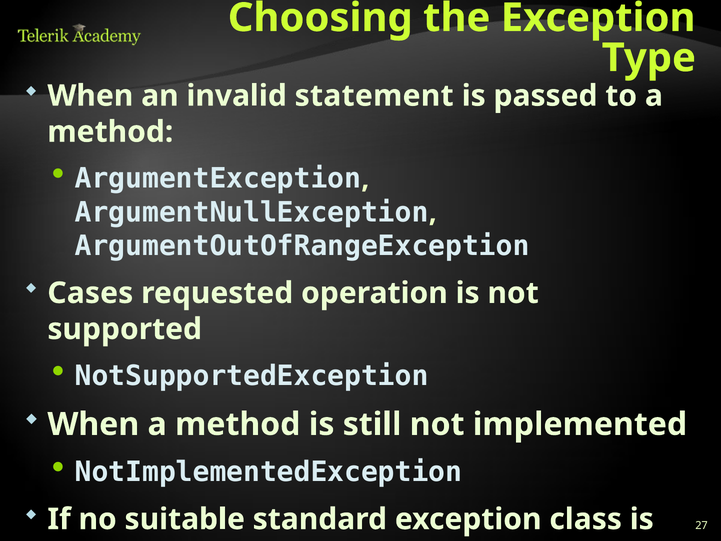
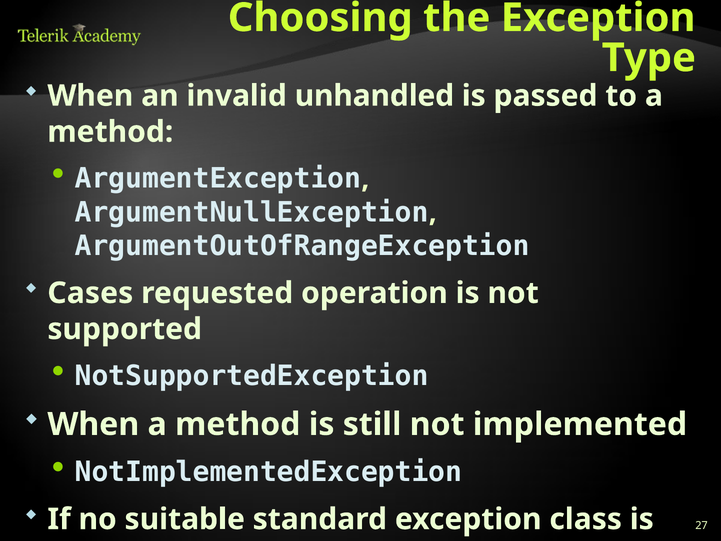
statement: statement -> unhandled (374, 96)
